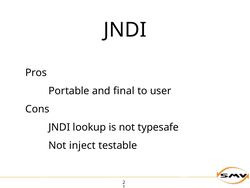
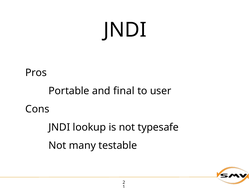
inject: inject -> many (82, 145)
